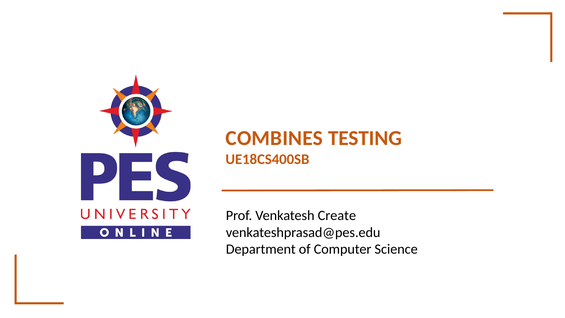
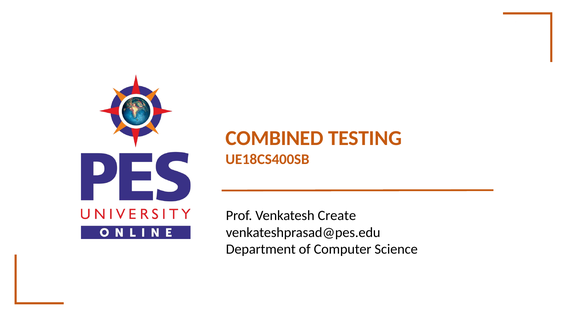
COMBINES: COMBINES -> COMBINED (274, 138)
